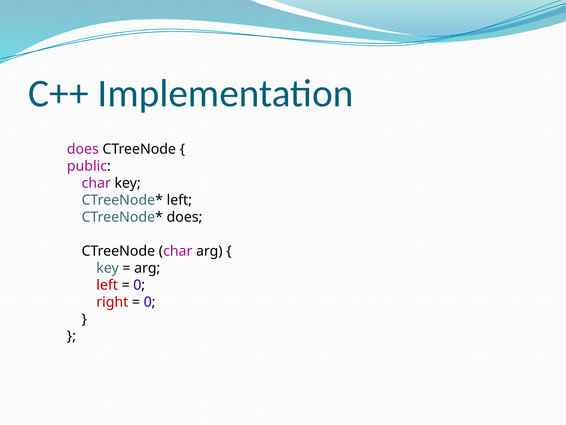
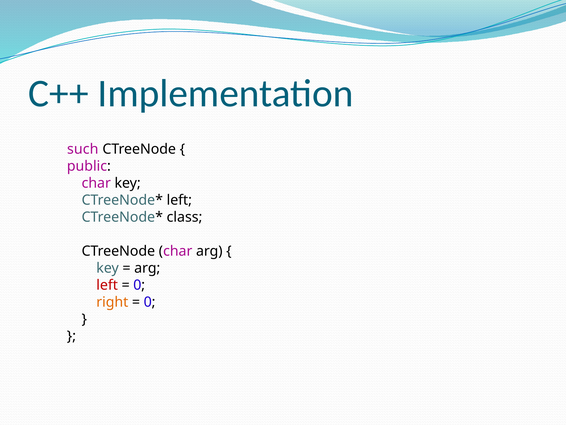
does: does -> such (83, 149)
does: does -> class (184, 217)
right colour: red -> orange (112, 302)
